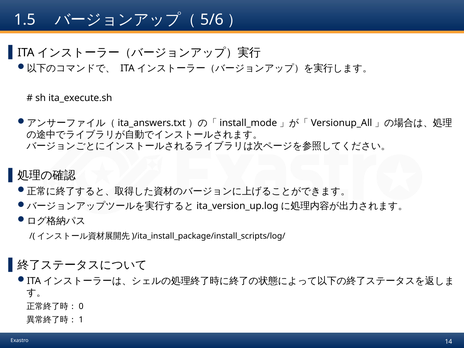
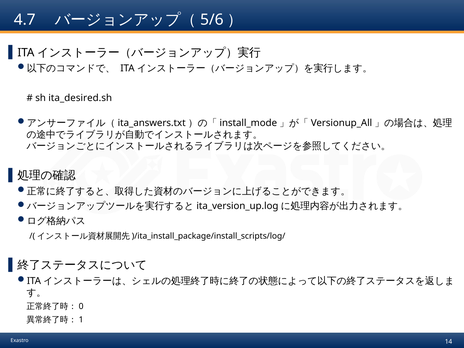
1.5: 1.5 -> 4.7 (25, 20)
ita_execute.sh: ita_execute.sh -> ita_desired.sh (80, 98)
